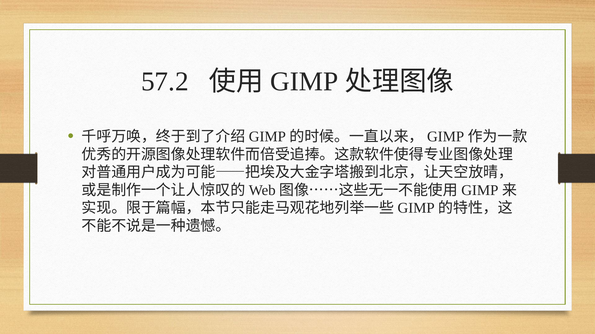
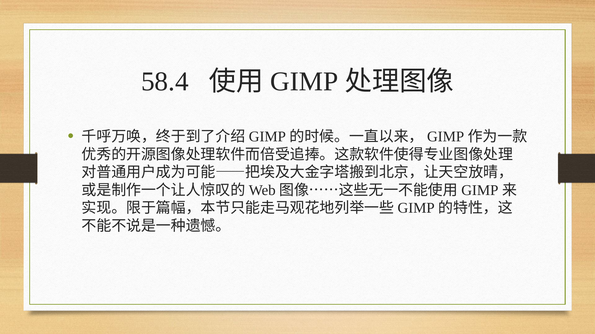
57.2: 57.2 -> 58.4 (165, 82)
